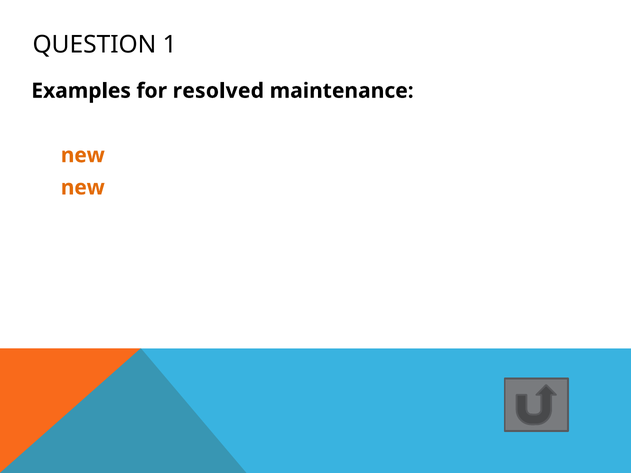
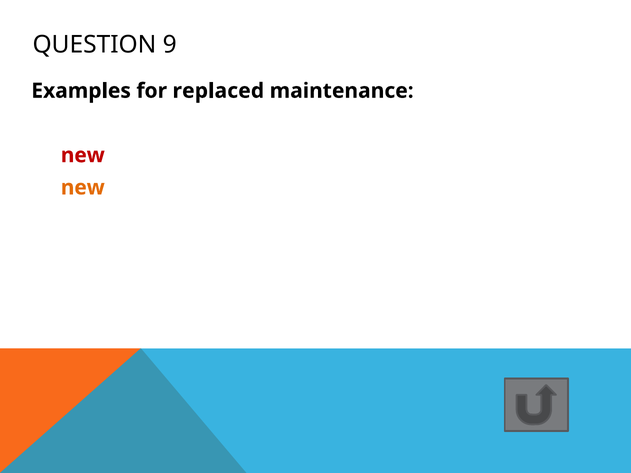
1: 1 -> 9 (170, 45)
resolved: resolved -> replaced (218, 91)
new colour: orange -> red (83, 155)
